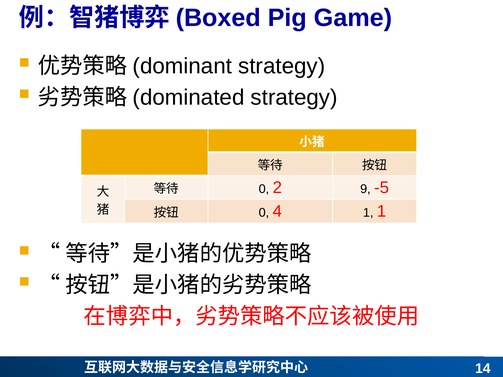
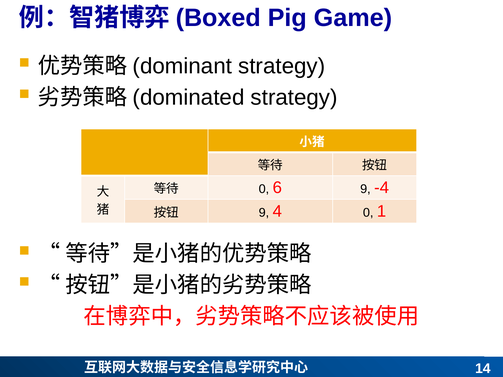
2: 2 -> 6 (277, 188)
-5: -5 -> -4 (382, 188)
0: 0 -> 9 (264, 213)
4 1: 1 -> 0 (368, 213)
